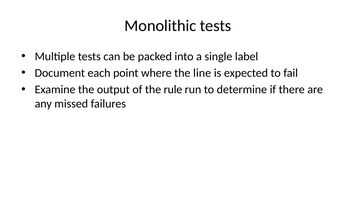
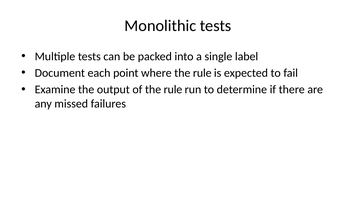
where the line: line -> rule (202, 73)
